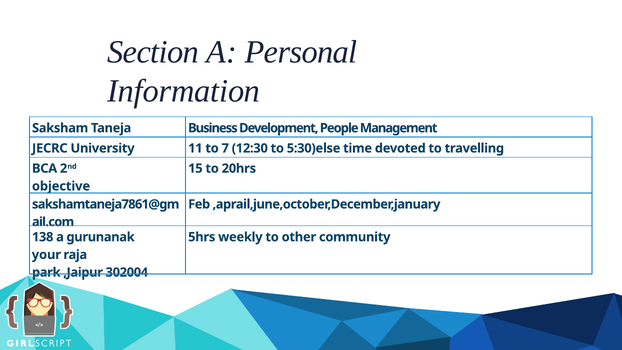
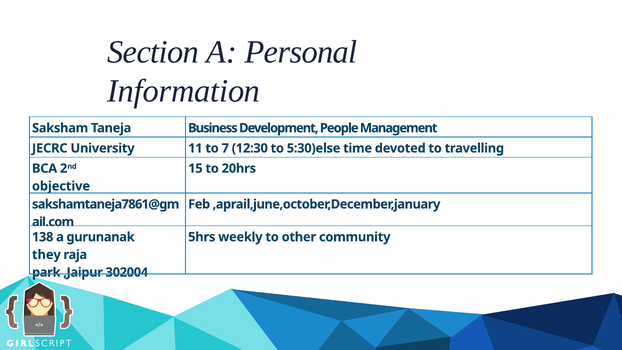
your: your -> they (46, 255)
